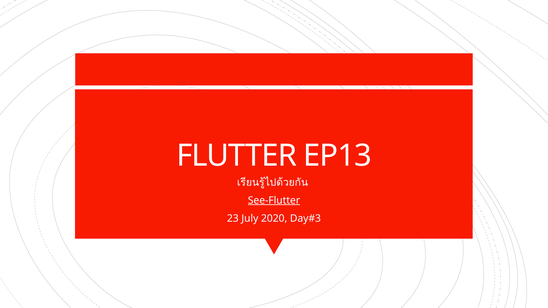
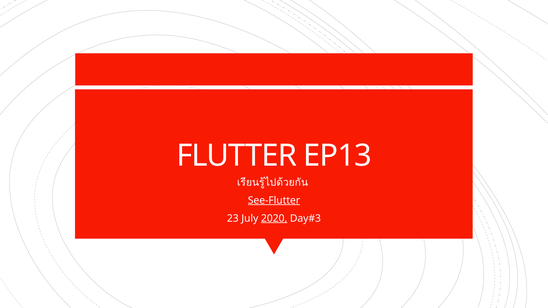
2020 underline: none -> present (274, 219)
